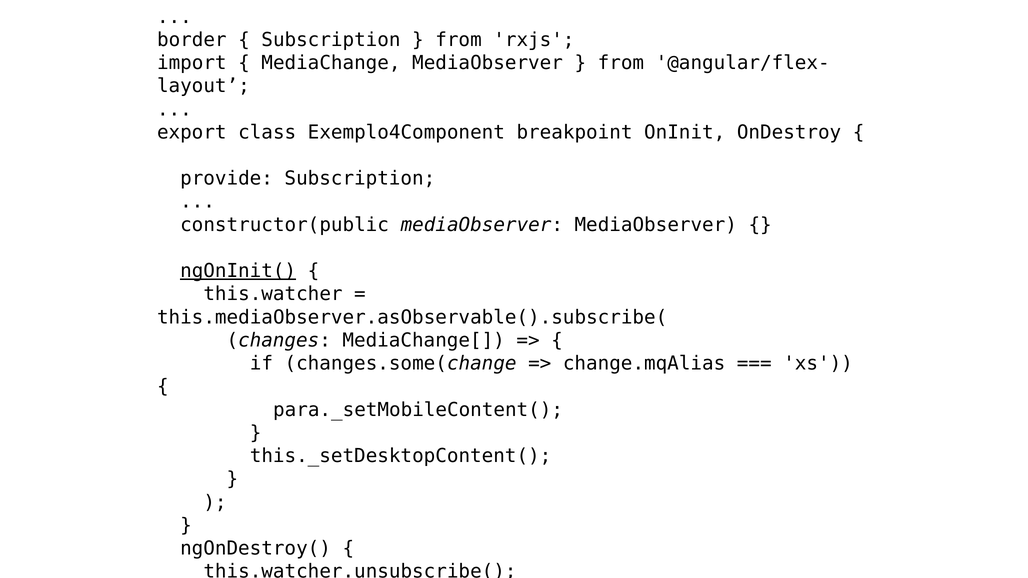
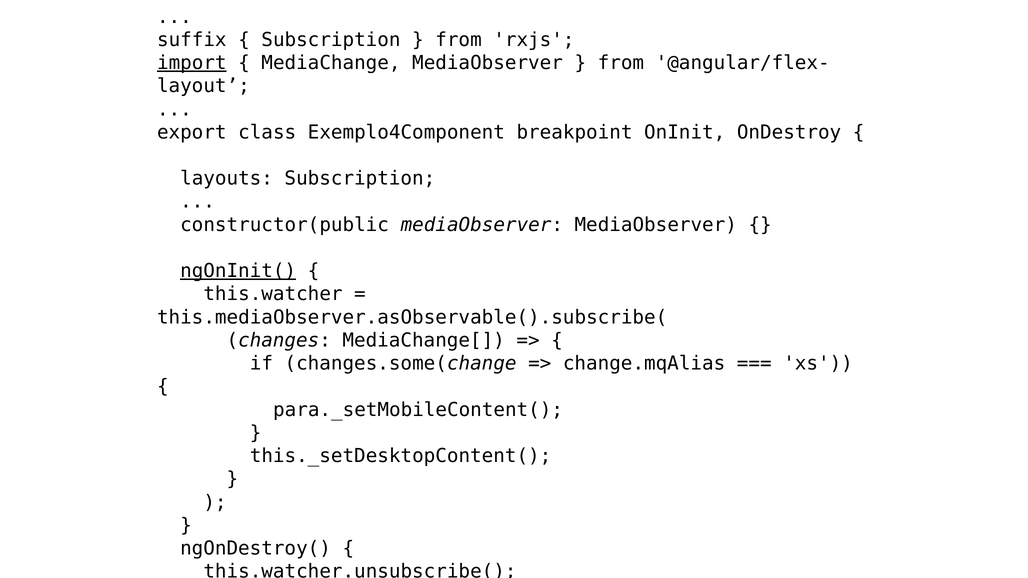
border: border -> suffix (192, 40)
import underline: none -> present (192, 63)
provide: provide -> layouts (227, 179)
